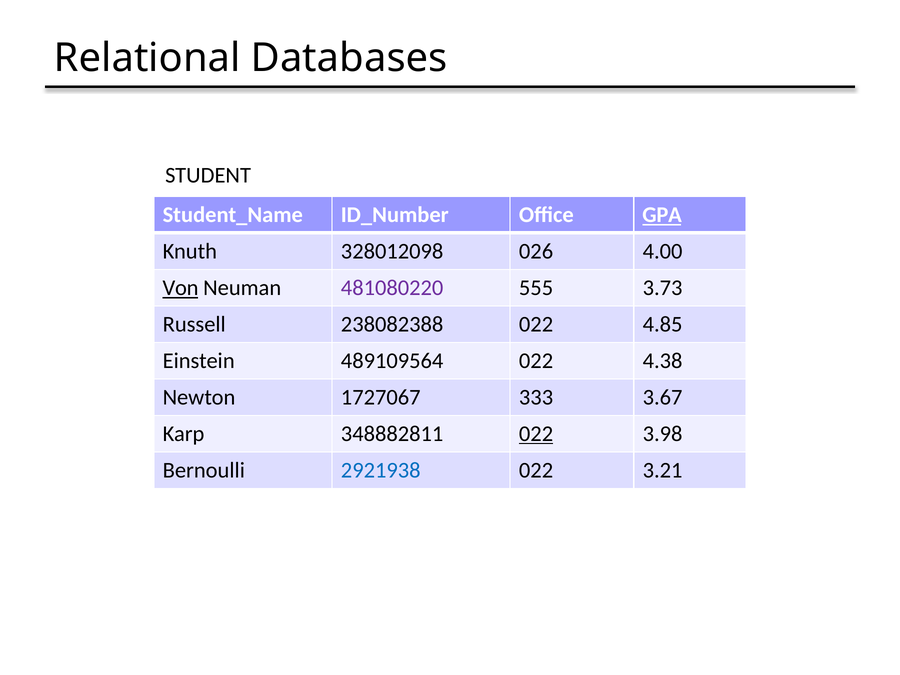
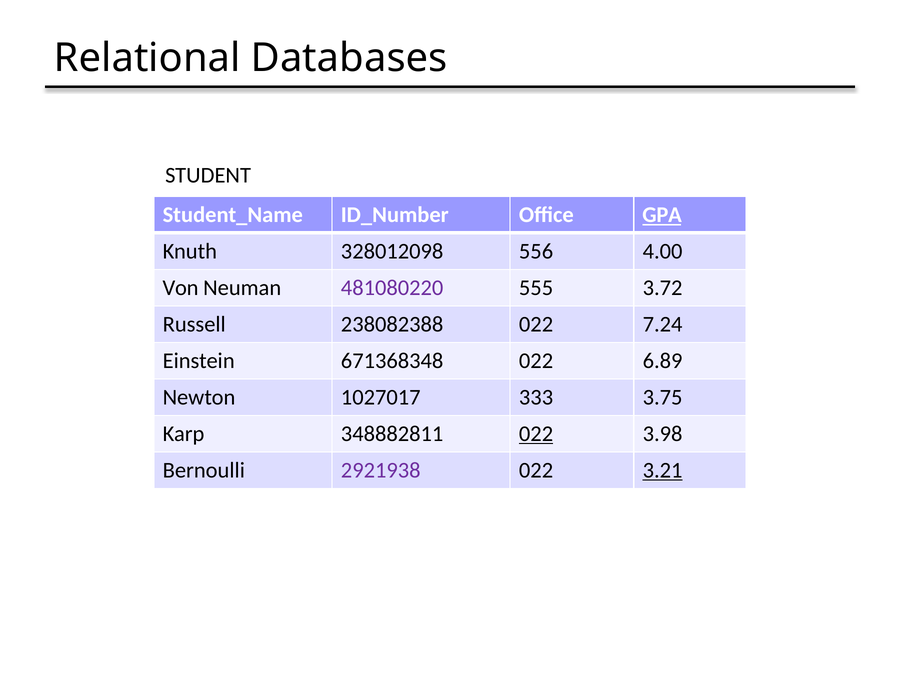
026: 026 -> 556 (536, 251)
Von underline: present -> none (181, 288)
3.73: 3.73 -> 3.72 (663, 288)
4.85: 4.85 -> 7.24 (663, 324)
489109564: 489109564 -> 671368348 (392, 361)
4.38: 4.38 -> 6.89 (663, 361)
1727067: 1727067 -> 1027017 (381, 397)
3.67: 3.67 -> 3.75 (663, 397)
2921938 colour: blue -> purple (381, 470)
3.21 underline: none -> present (663, 470)
